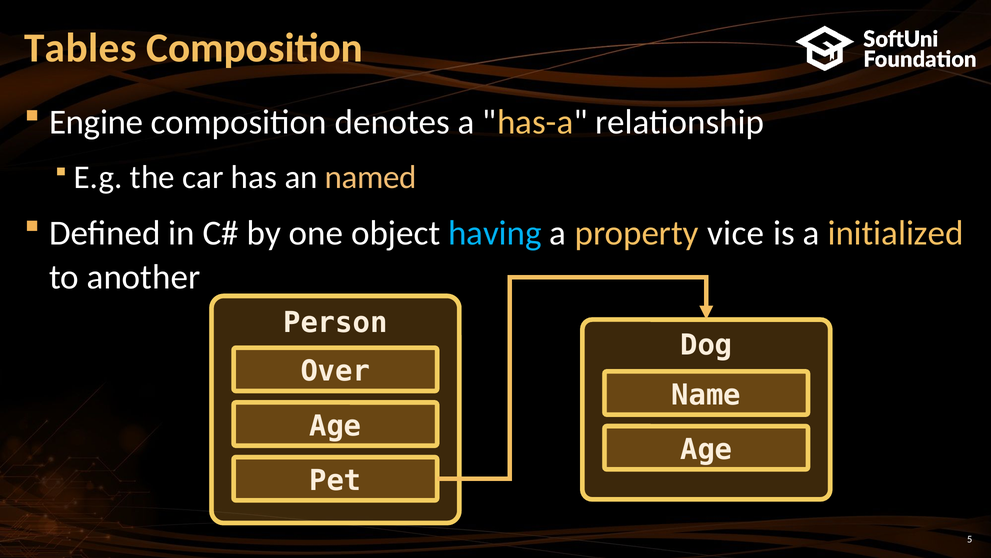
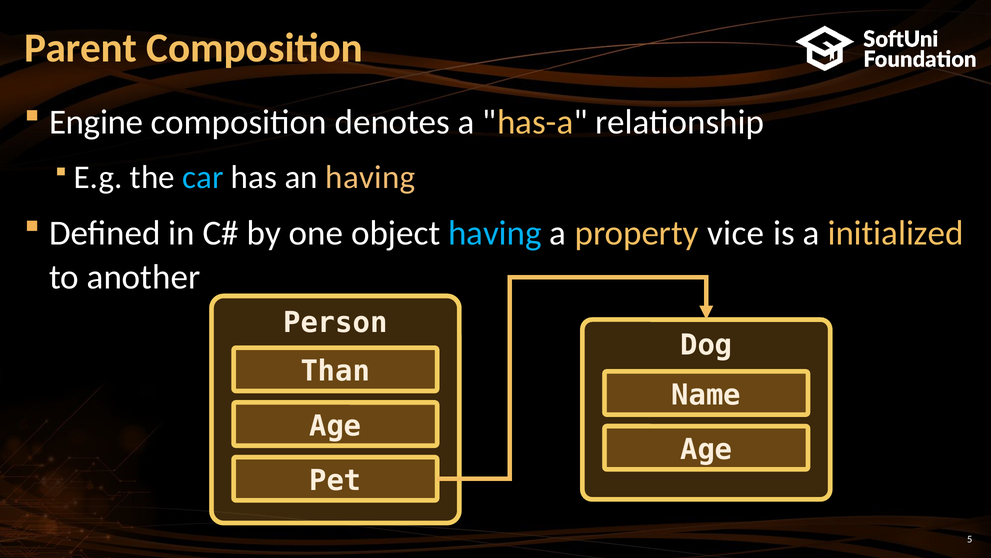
Tables: Tables -> Parent (81, 48)
car colour: white -> light blue (203, 177)
an named: named -> having (370, 177)
Over: Over -> Than (335, 371)
